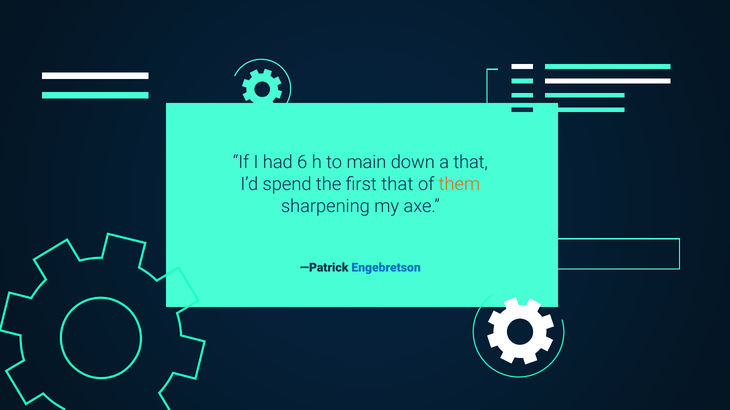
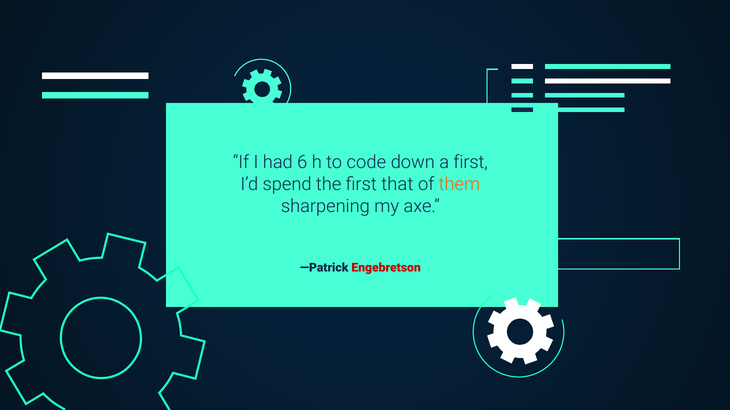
main: main -> code (366, 163)
a that: that -> first (471, 163)
Engebretson colour: blue -> red (386, 268)
